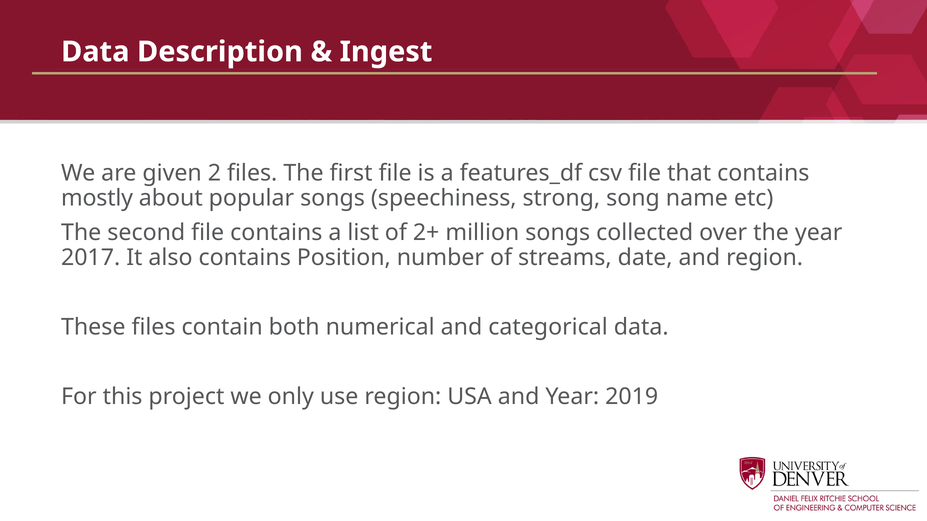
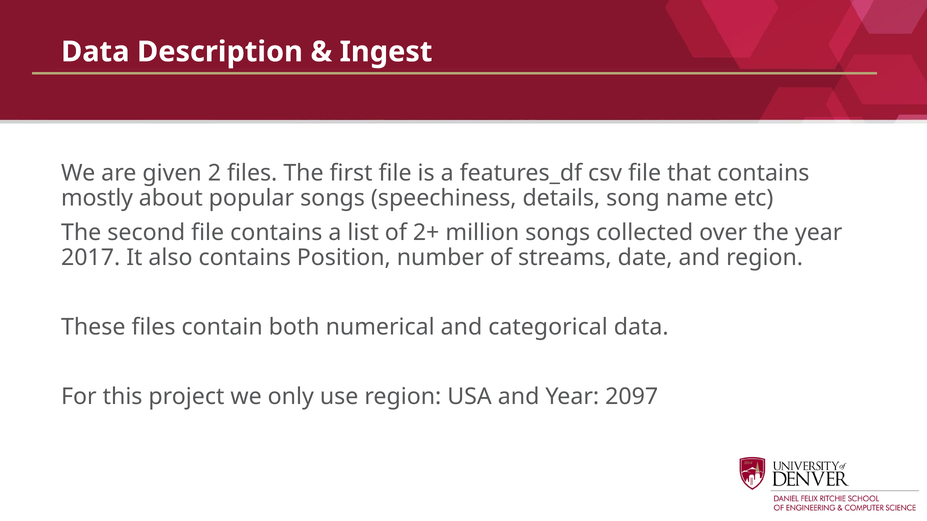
strong: strong -> details (561, 198)
2019: 2019 -> 2097 (632, 397)
